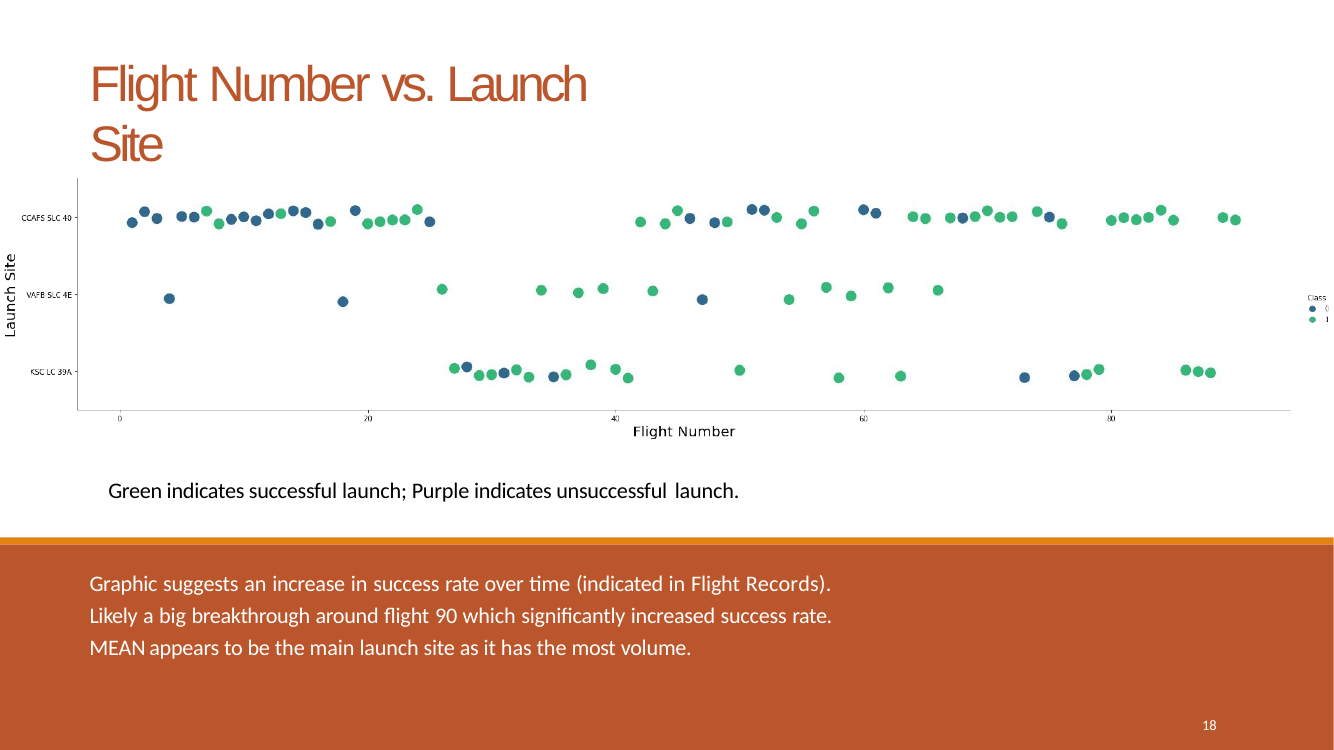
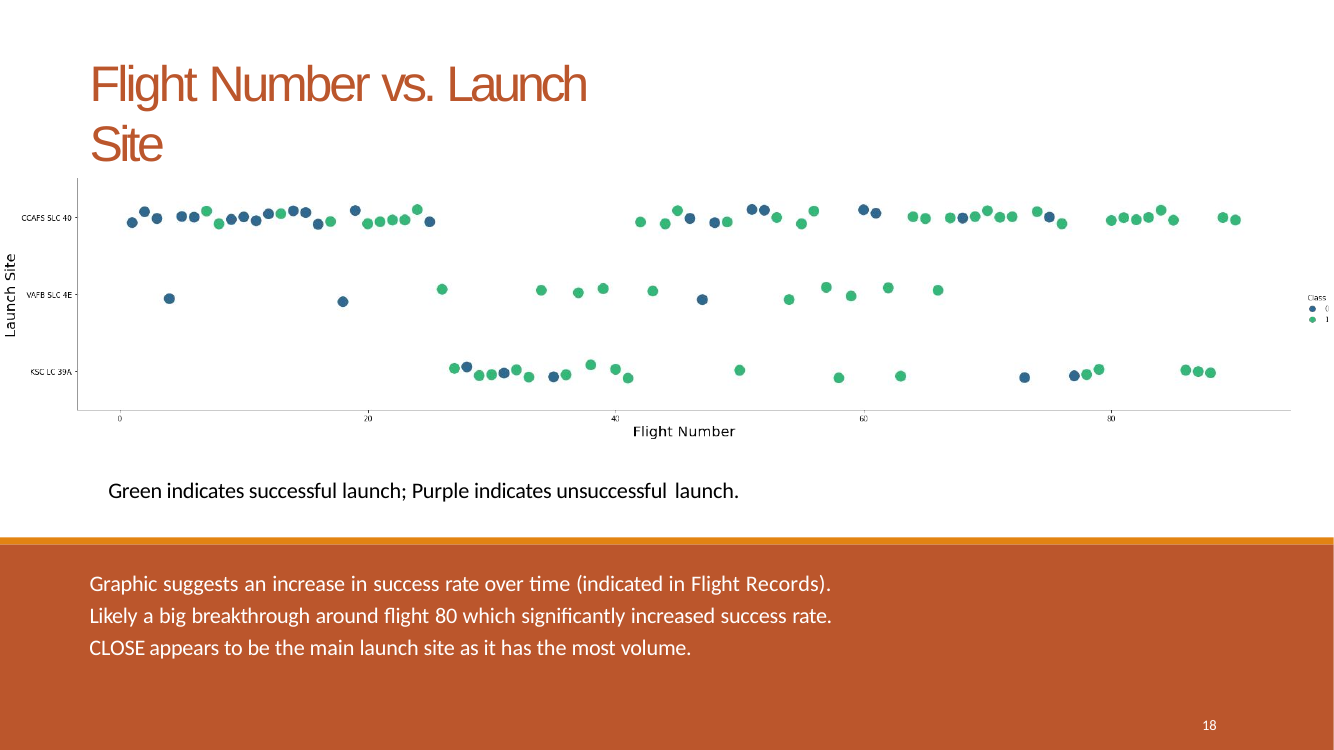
90: 90 -> 80 (446, 617)
MEAN: MEAN -> CLOSE (117, 649)
